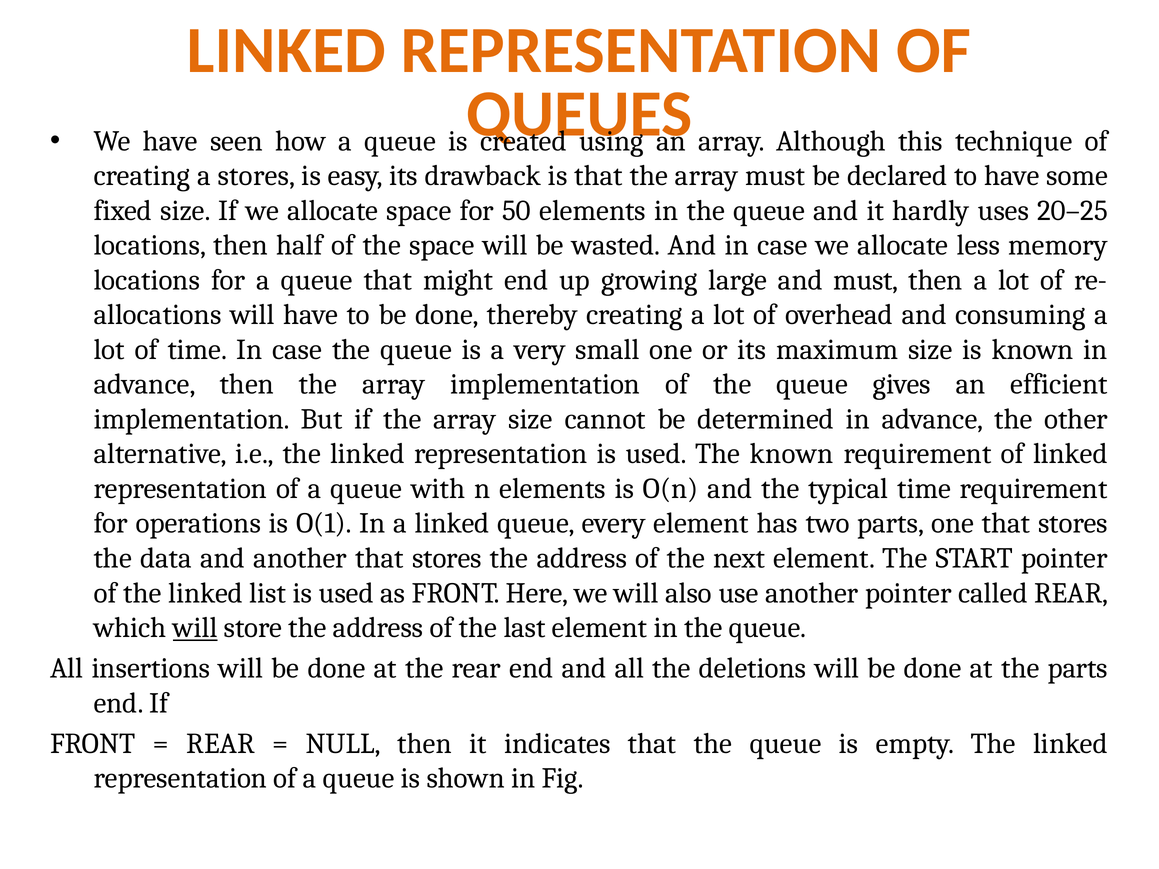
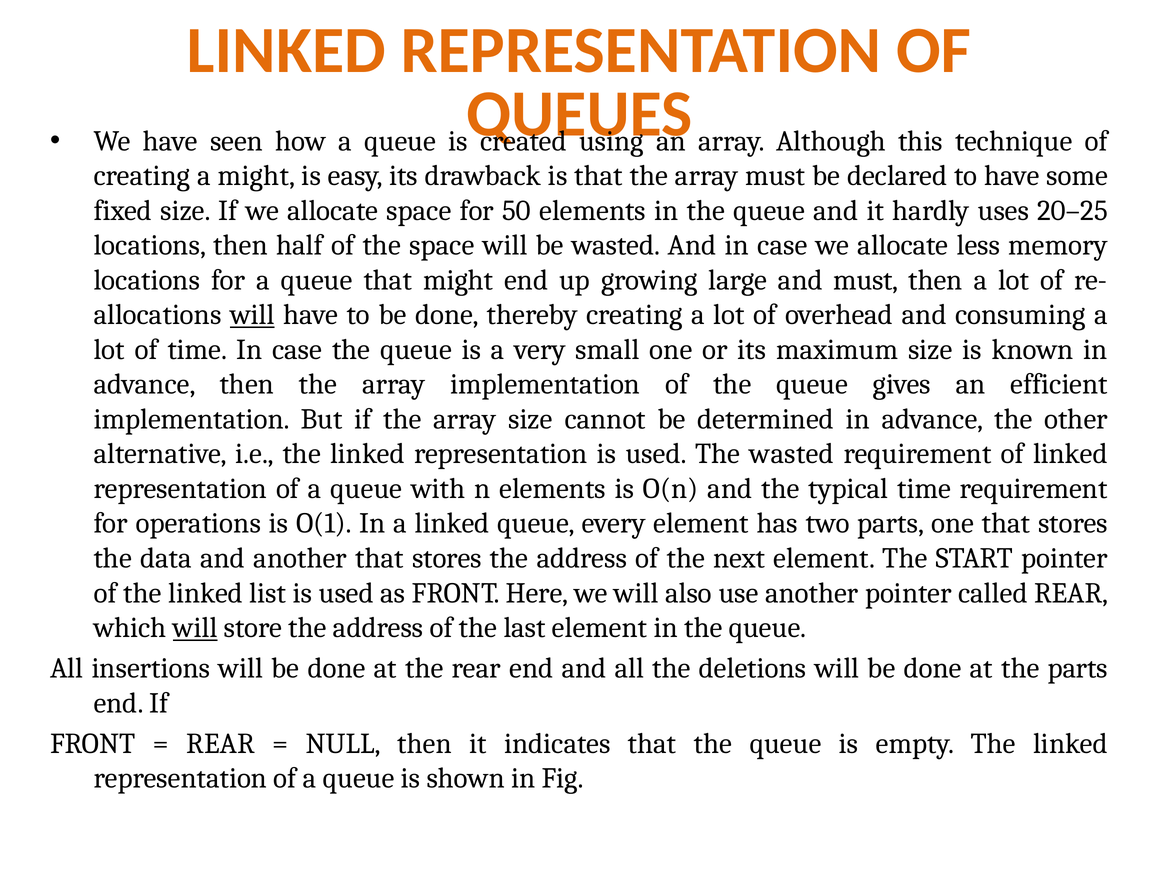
a stores: stores -> might (256, 176)
will underline: none -> present (252, 315)
The known: known -> wasted (792, 454)
